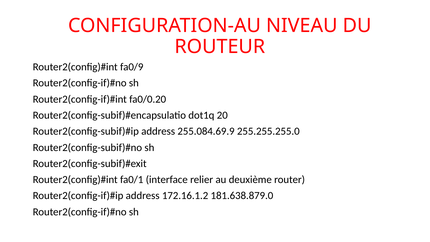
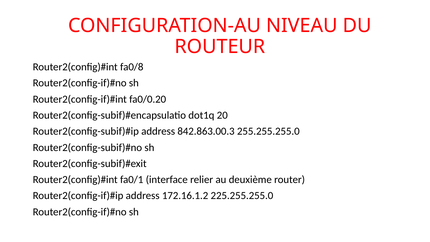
fa0/9: fa0/9 -> fa0/8 (132, 67)
255.084.69.9: 255.084.69.9 -> 842.863.00.3 (206, 131)
181.638.879.0: 181.638.879.0 -> 225.255.255.0 (242, 196)
